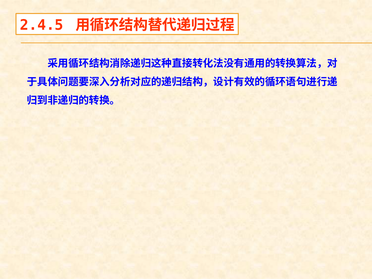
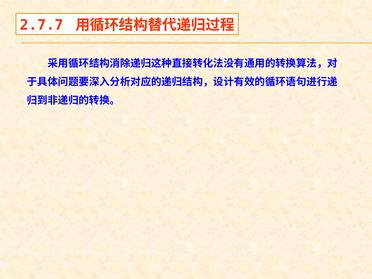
2.4.5: 2.4.5 -> 2.7.7 (42, 25)
